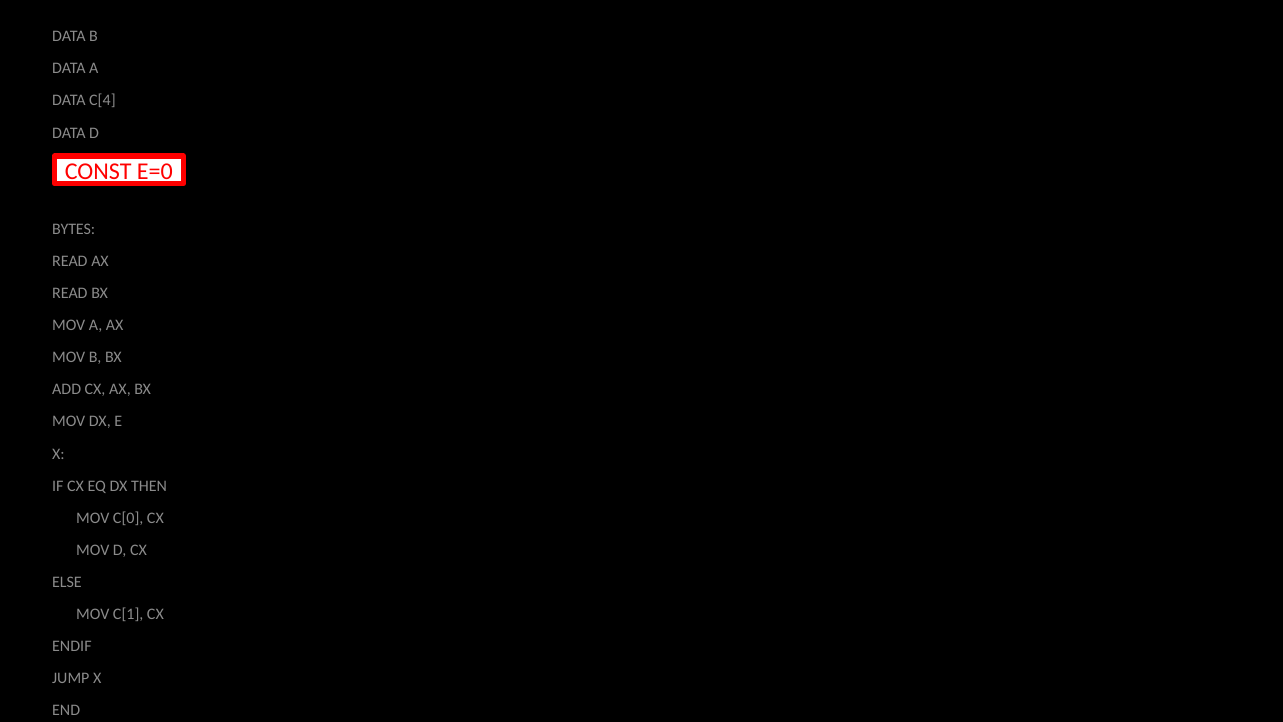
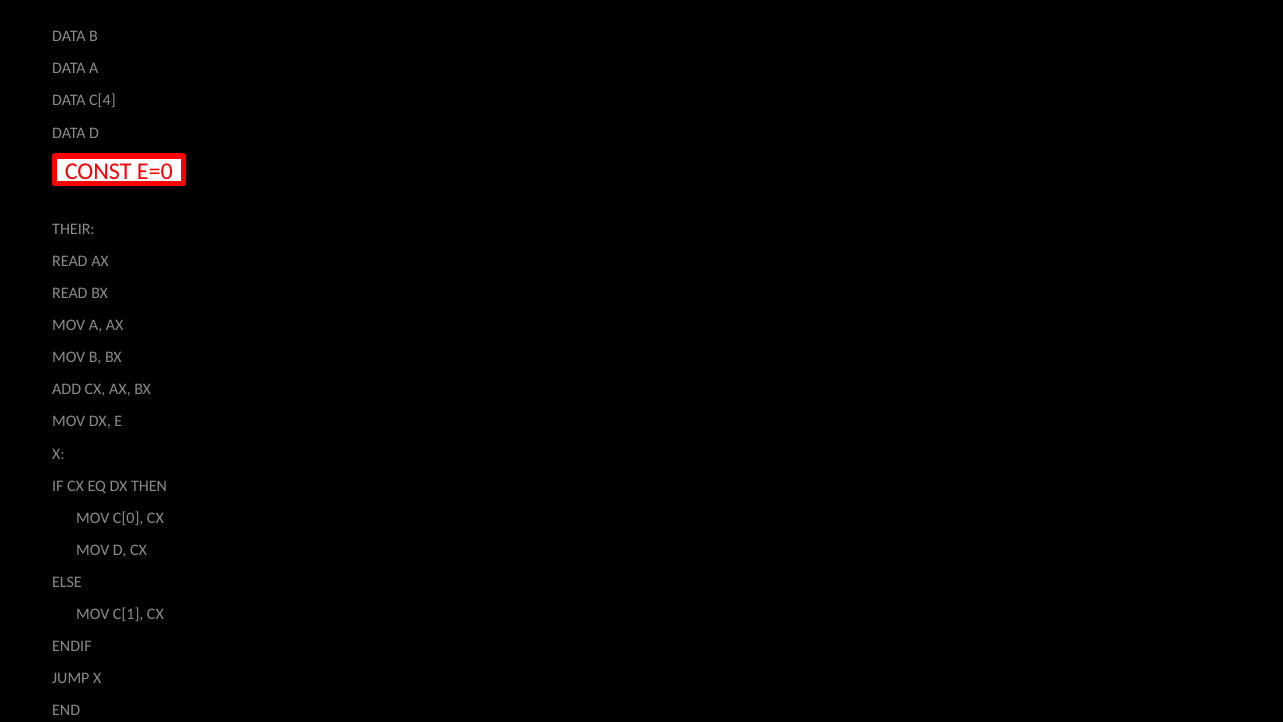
BYTES: BYTES -> THEIR (73, 229)
